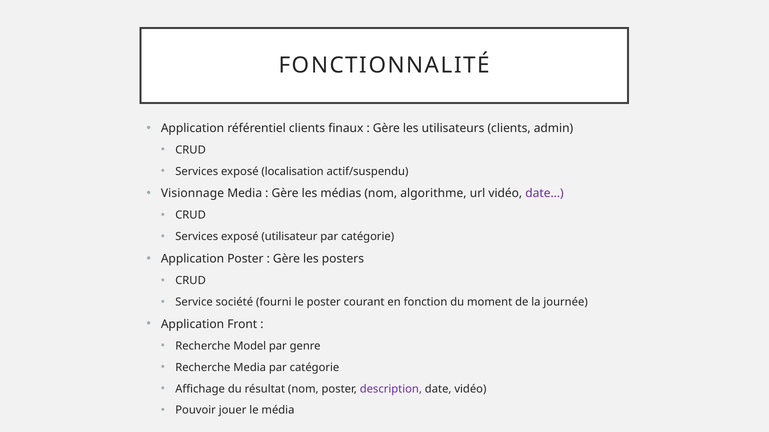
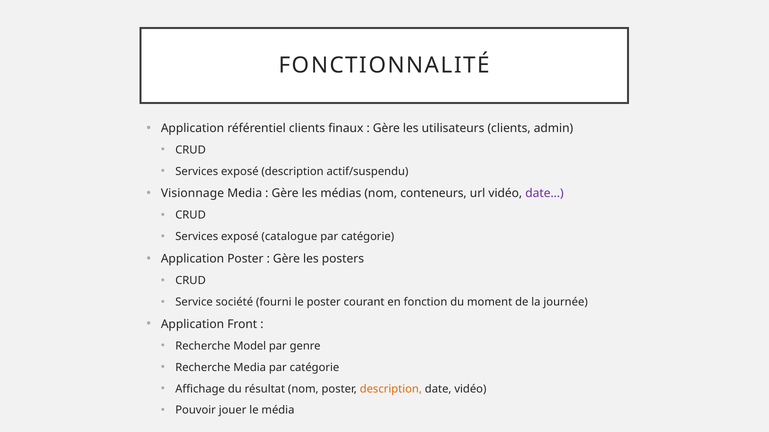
exposé localisation: localisation -> description (293, 172)
algorithme: algorithme -> conteneurs (433, 194)
utilisateur: utilisateur -> catalogue (289, 237)
description colour: purple -> orange (391, 389)
